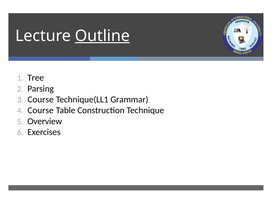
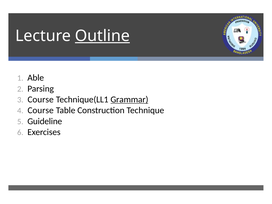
Tree: Tree -> Able (36, 78)
Grammar underline: none -> present (129, 100)
Overview: Overview -> Guideline (45, 121)
